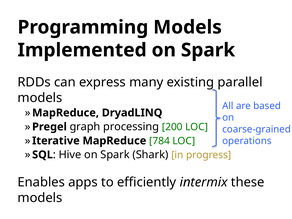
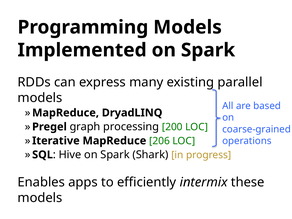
784: 784 -> 206 (159, 141)
